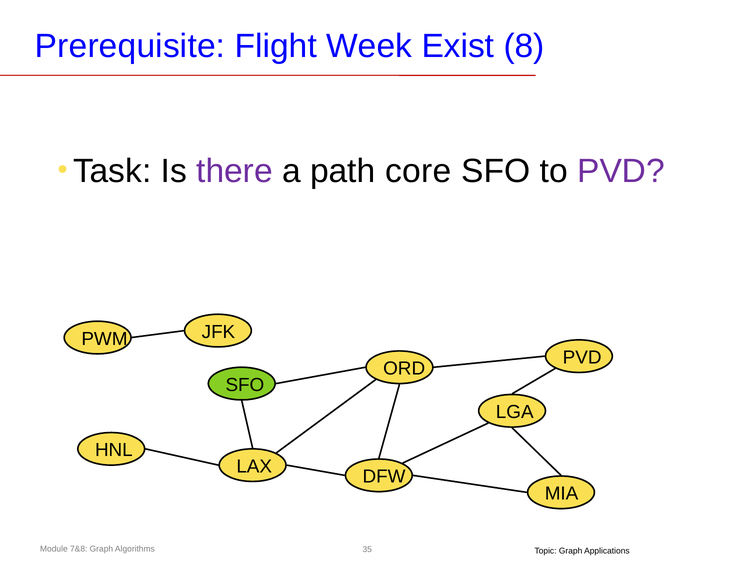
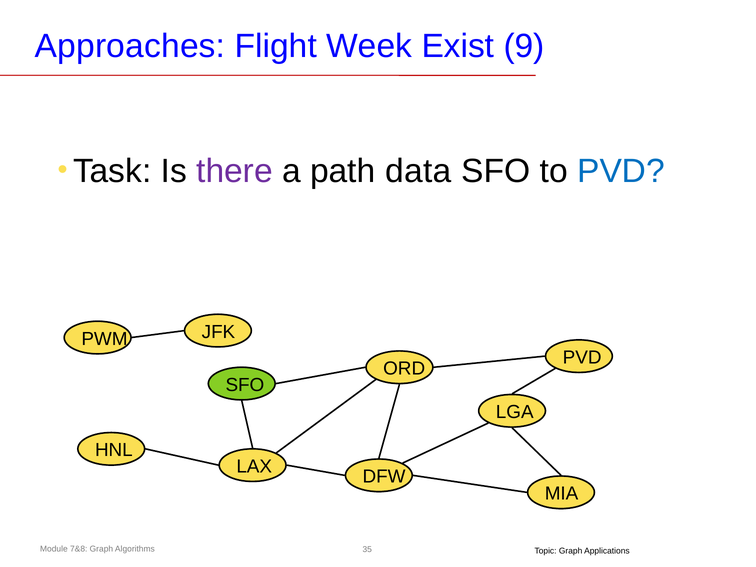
Prerequisite: Prerequisite -> Approaches (130, 46)
8: 8 -> 9 (524, 46)
core: core -> data (418, 171)
PVD colour: purple -> blue (621, 171)
